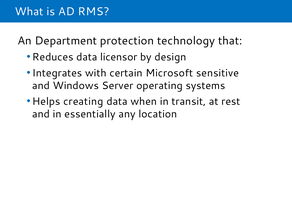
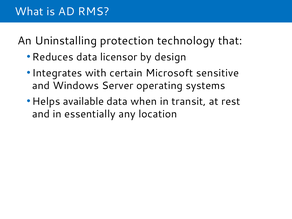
Department: Department -> Uninstalling (66, 41)
creating: creating -> available (83, 101)
